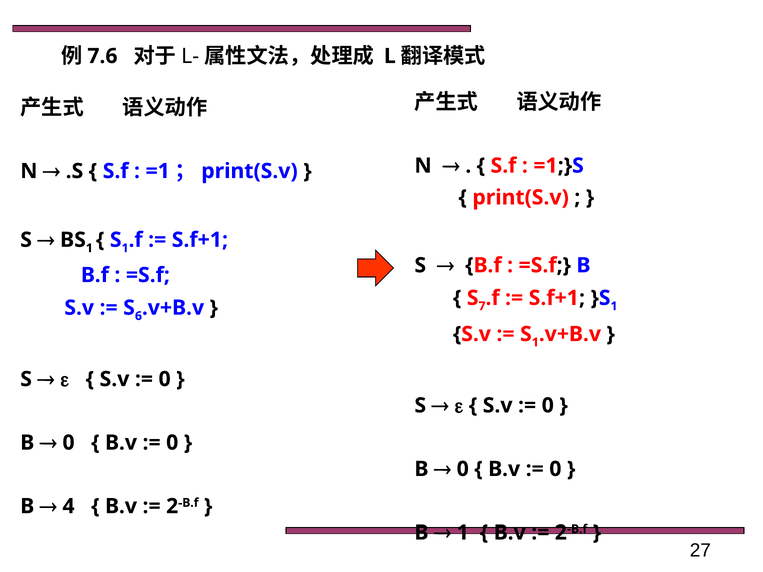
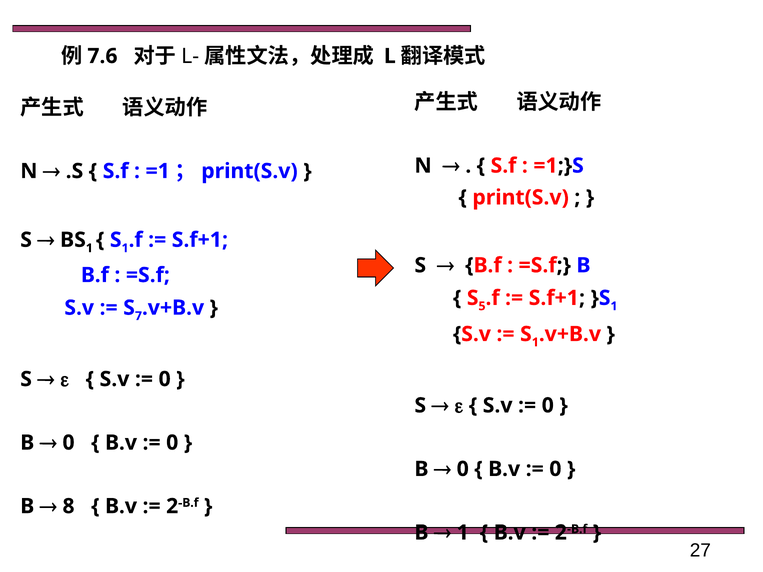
7: 7 -> 5 (482, 306)
6: 6 -> 7 (138, 316)
4: 4 -> 8 (69, 506)
